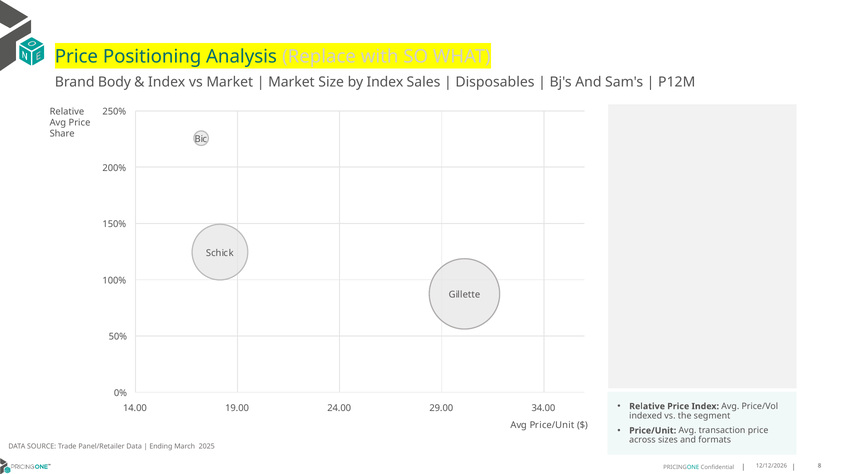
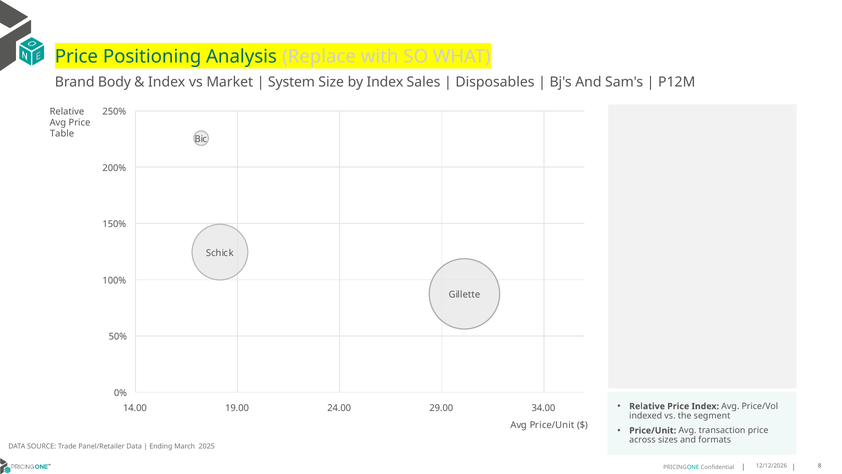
Market: Market -> System (291, 82)
Share: Share -> Table (62, 134)
